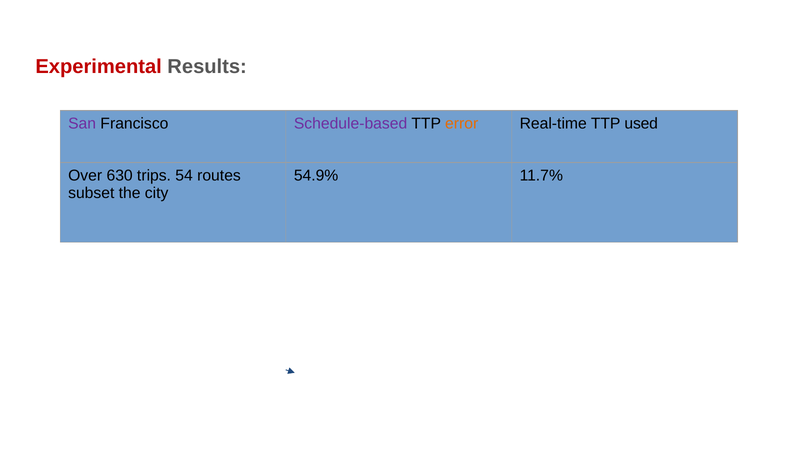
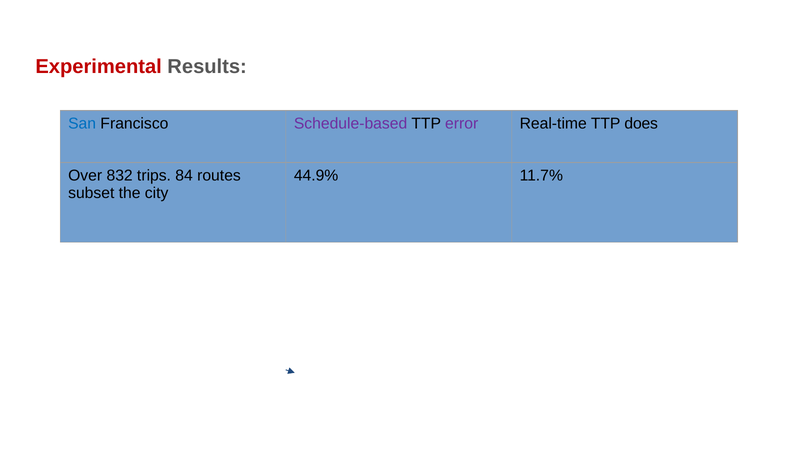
San colour: purple -> blue (82, 124)
error colour: orange -> purple (462, 124)
used: used -> does (641, 124)
630: 630 -> 832 (120, 176)
54: 54 -> 84 (184, 176)
54.9%: 54.9% -> 44.9% (316, 176)
